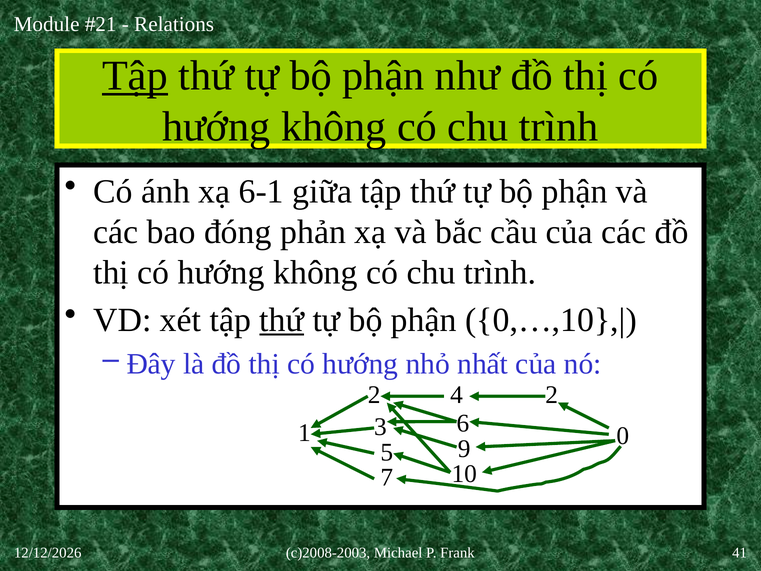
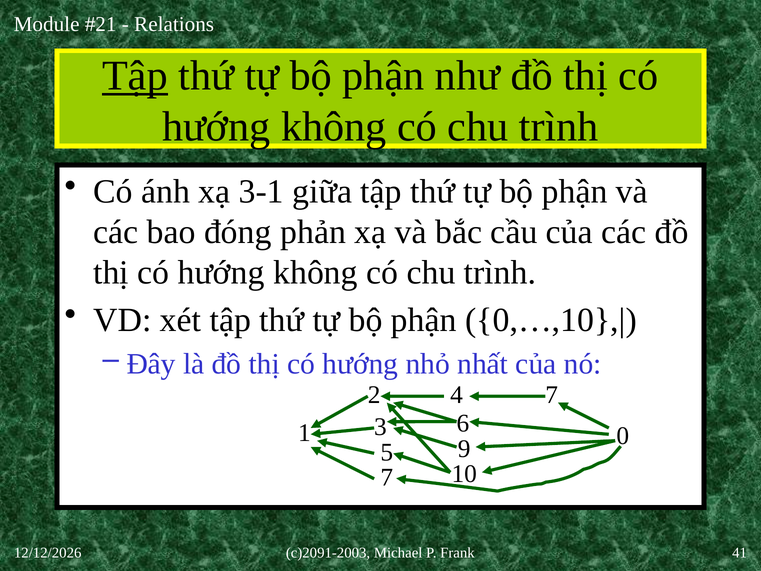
6-1: 6-1 -> 3-1 (261, 191)
thứ underline: present -> none (282, 320)
2: 2 -> 7 (552, 395)
c)2008-2003: c)2008-2003 -> c)2091-2003 (328, 553)
